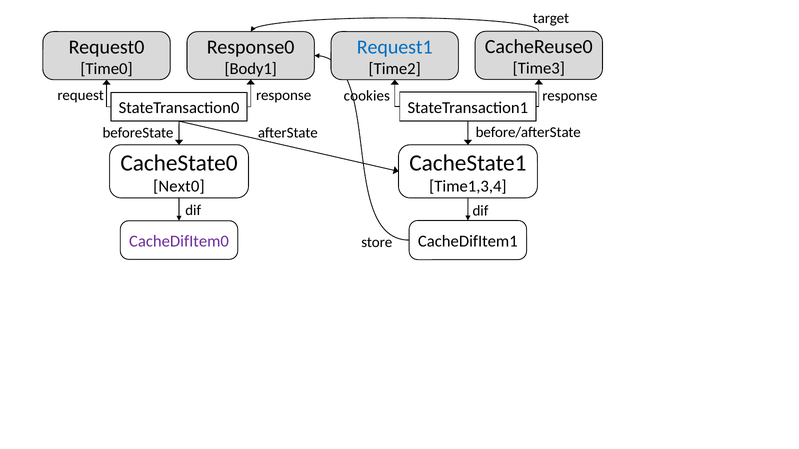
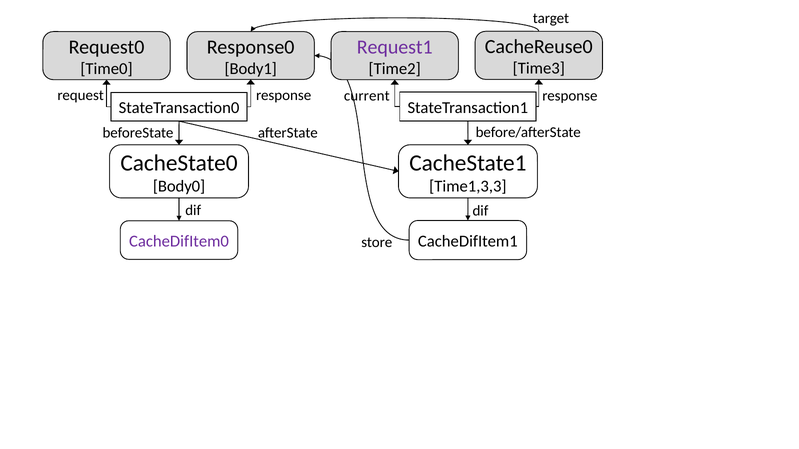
Request1 colour: blue -> purple (395, 47)
cookies: cookies -> current (367, 96)
Next0: Next0 -> Body0 (179, 187)
Time1,3,4: Time1,3,4 -> Time1,3,3 (468, 187)
